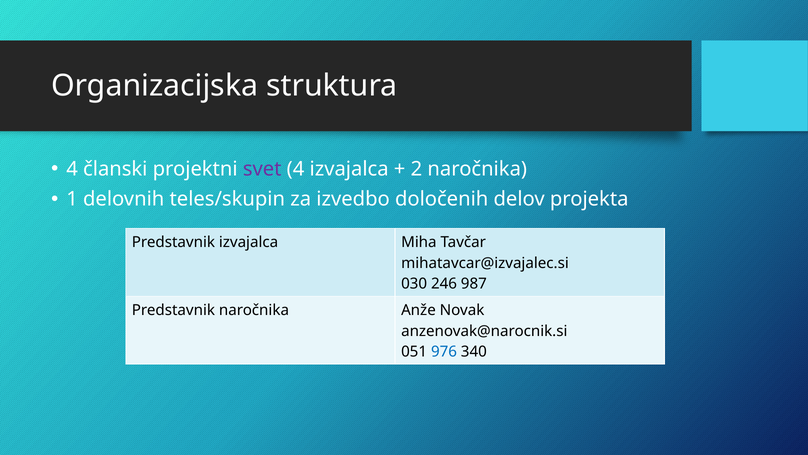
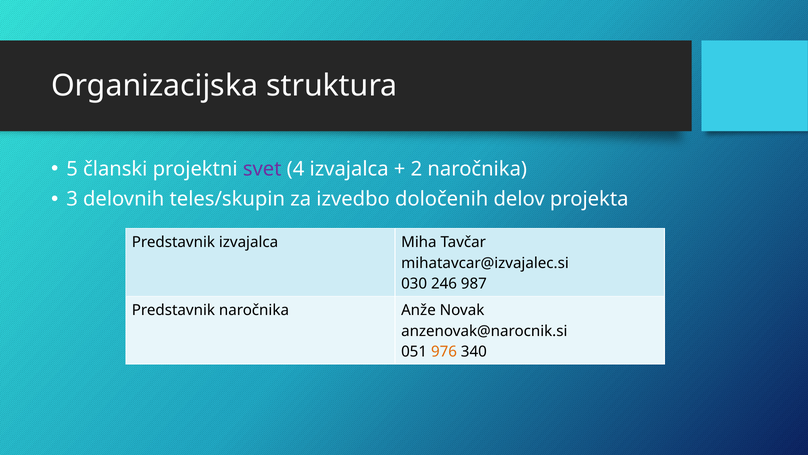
4: 4 -> 5 (72, 169)
1: 1 -> 3 (72, 199)
976 colour: blue -> orange (444, 351)
